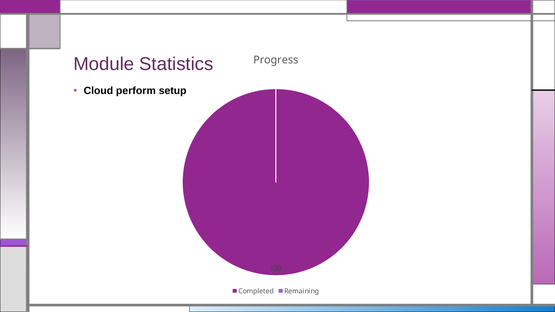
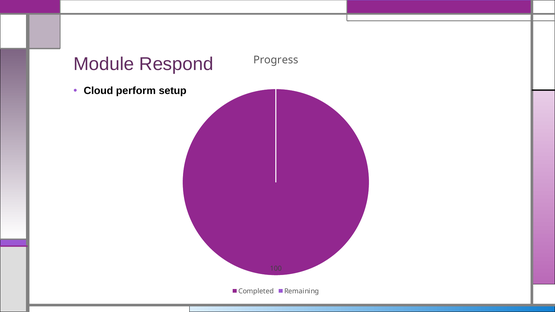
Statistics: Statistics -> Respond (176, 64)
